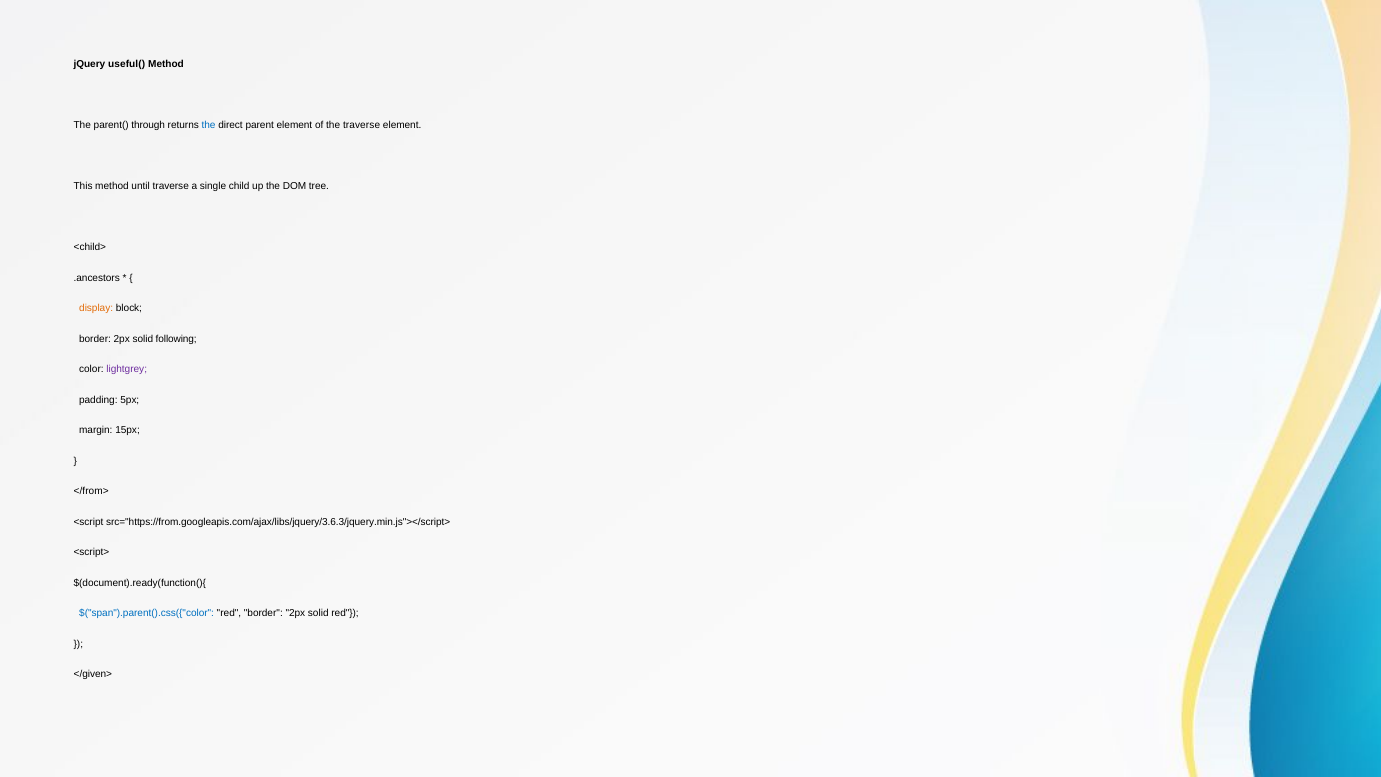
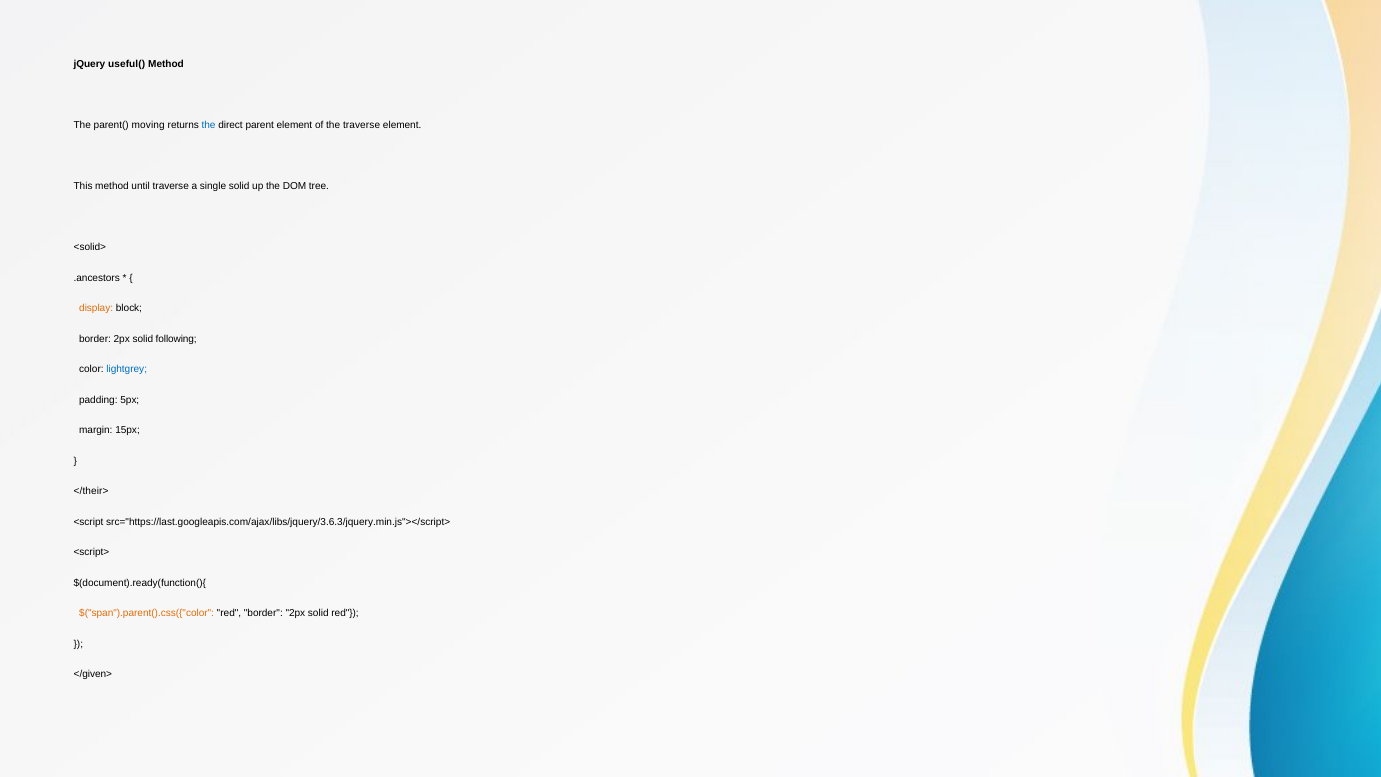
through: through -> moving (148, 125)
single child: child -> solid (239, 186)
<child>: <child> -> <solid> (90, 247)
lightgrey colour: purple -> blue (127, 369)
</from>: </from> -> </their> (91, 491)
src="https://from.googleapis.com/ajax/libs/jquery/3.6.3/jquery.min.js"></script>: src="https://from.googleapis.com/ajax/libs/jquery/3.6.3/jquery.min.js"></script> -> src="https://last.googleapis.com/ajax/libs/jquery/3.6.3/jquery.min.js"></script> (278, 522)
$("span").parent().css({"color colour: blue -> orange (147, 613)
